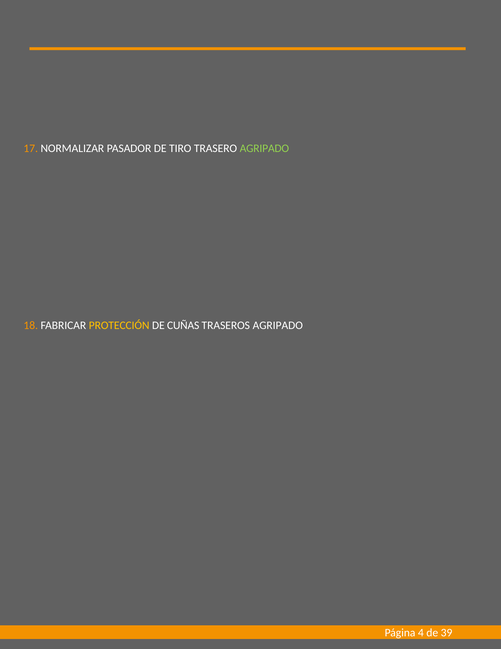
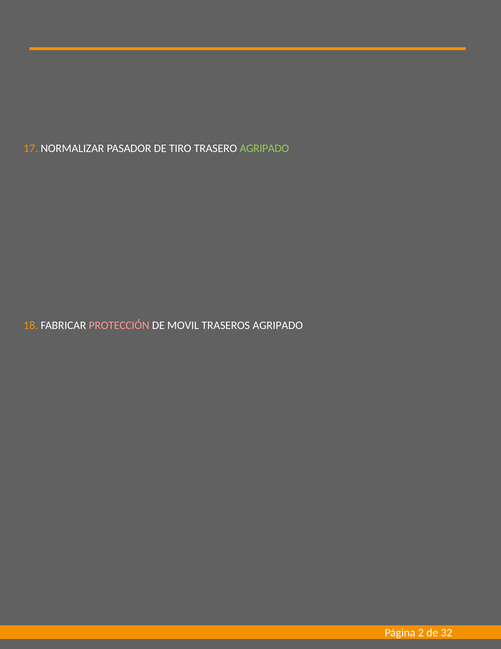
PROTECCIÓN colour: yellow -> pink (119, 325)
CUÑAS: CUÑAS -> MOVIL (183, 325)
4: 4 -> 2 (421, 632)
39: 39 -> 32 (447, 632)
